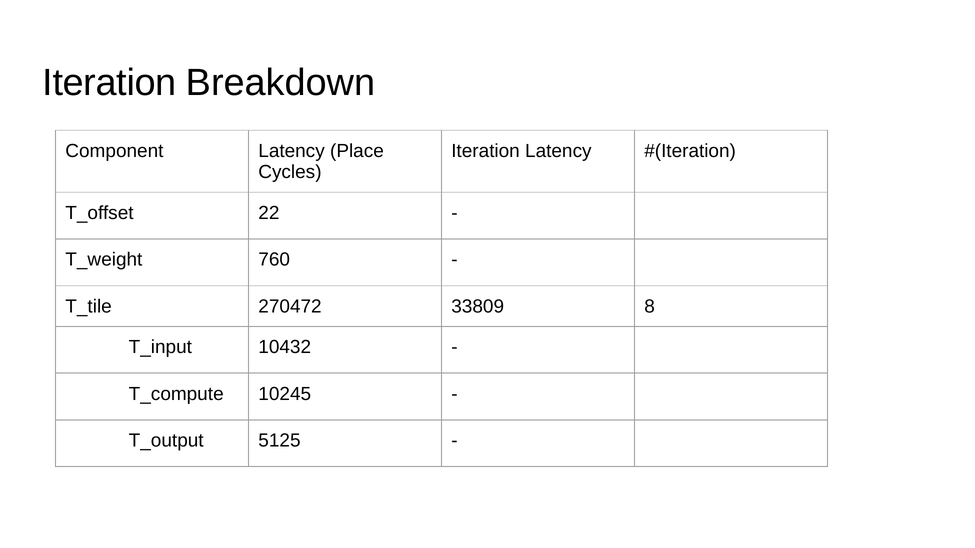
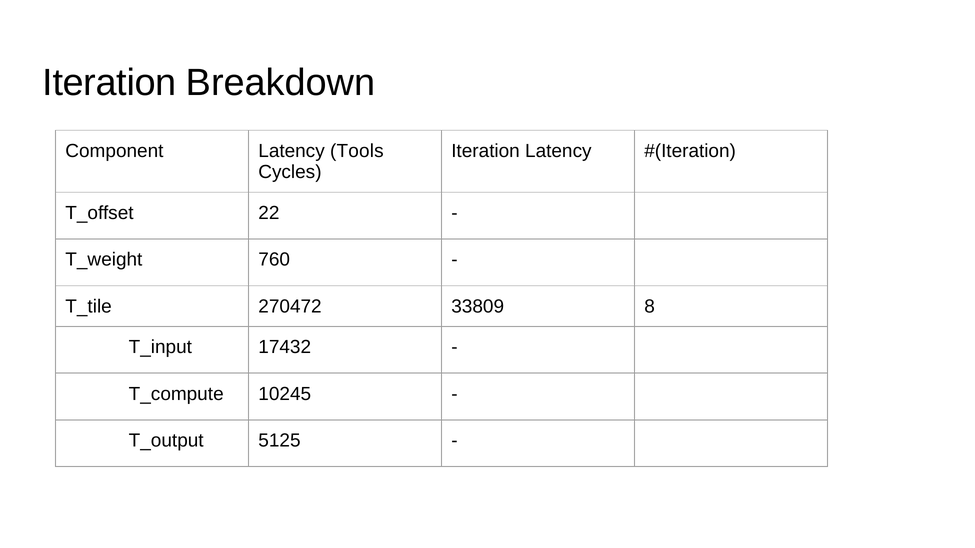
Place: Place -> Tools (357, 151)
10432: 10432 -> 17432 (285, 347)
